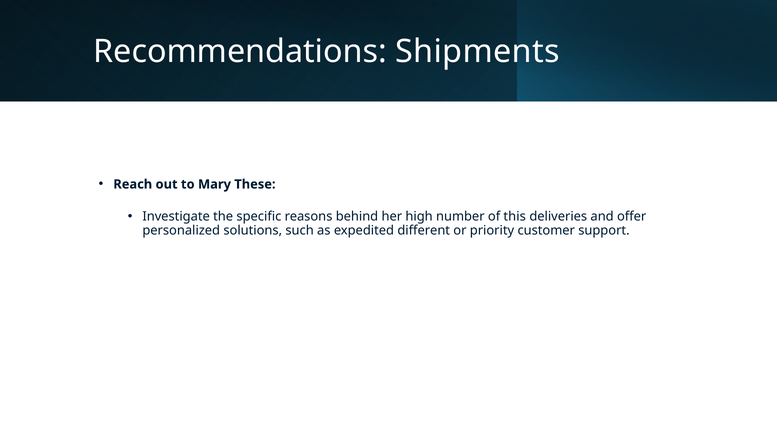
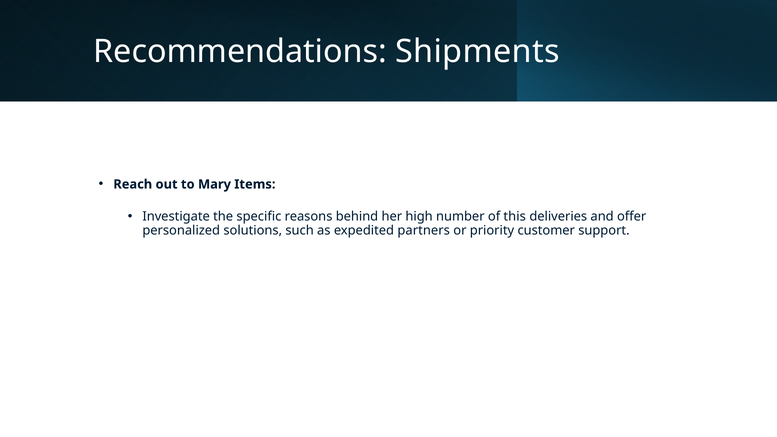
These: These -> Items (255, 184)
different: different -> partners (424, 230)
